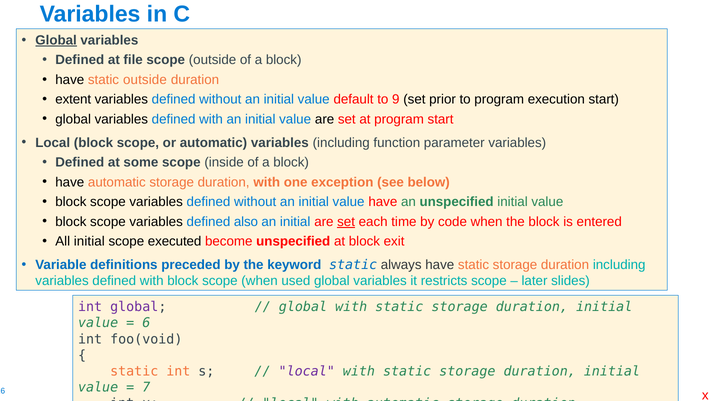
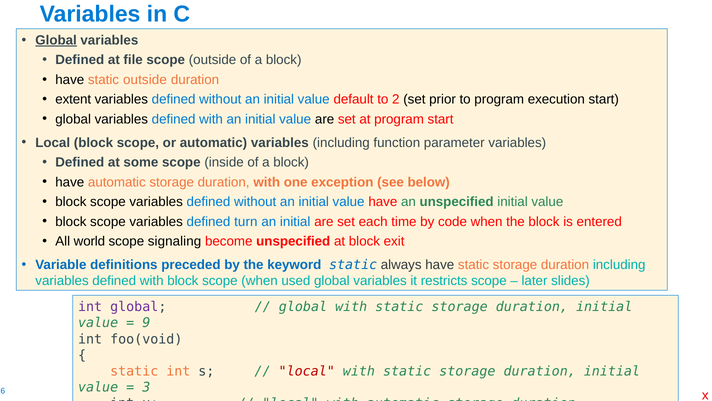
9: 9 -> 2 (396, 99)
also: also -> turn (246, 221)
set underline: present -> none (346, 221)
All initial: initial -> world (89, 241)
executed: executed -> signaling (175, 241)
6: 6 -> 9 (146, 323)
local colour: purple -> red (307, 371)
7: 7 -> 3 (146, 387)
